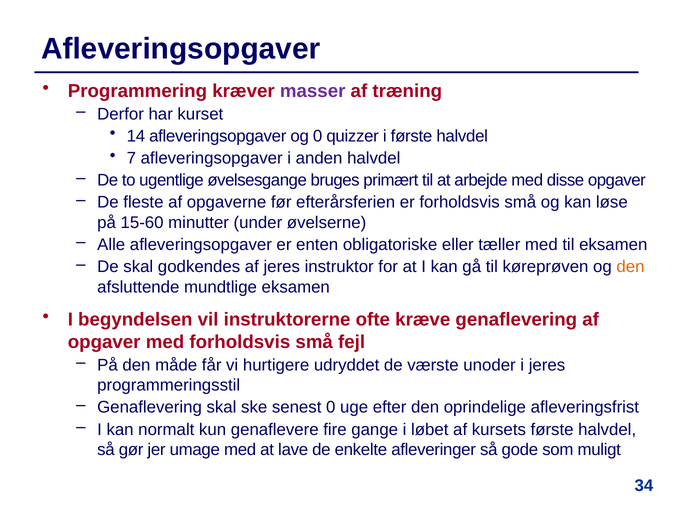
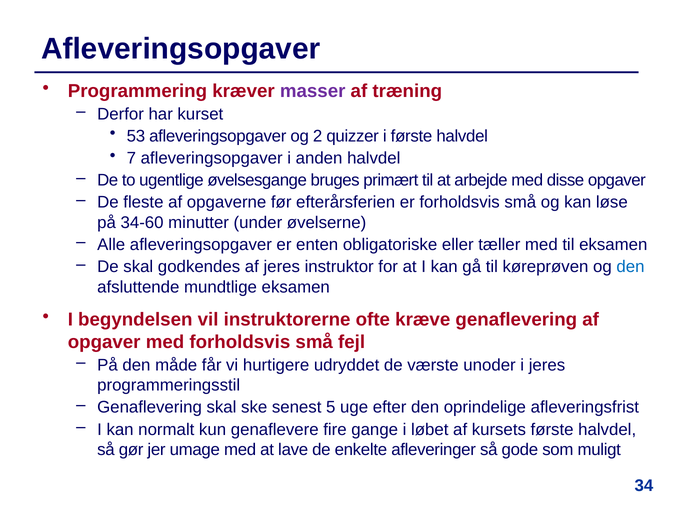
14: 14 -> 53 (136, 136)
og 0: 0 -> 2 (318, 136)
15-60: 15-60 -> 34-60 (142, 222)
den colour: orange -> blue (631, 267)
senest 0: 0 -> 5 (331, 407)
